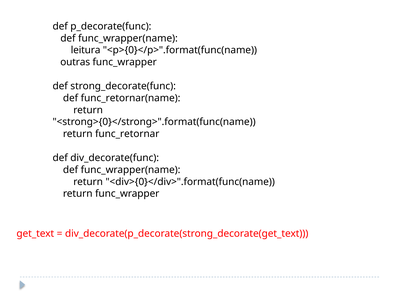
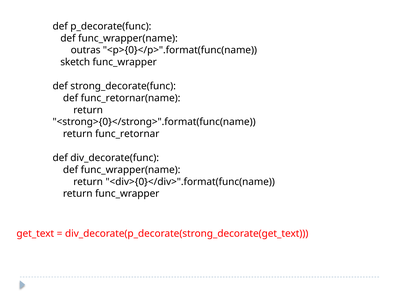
leitura: leitura -> outras (86, 50)
outras: outras -> sketch (75, 62)
